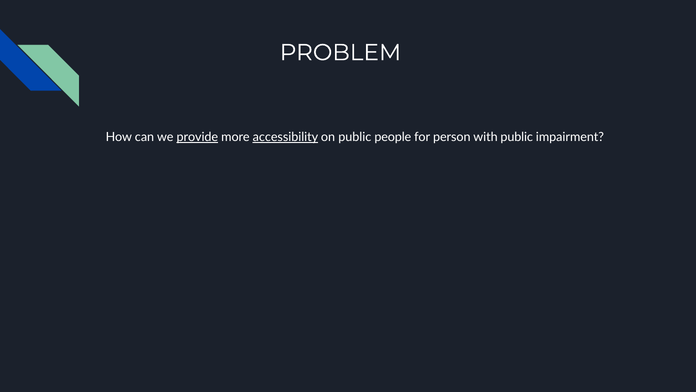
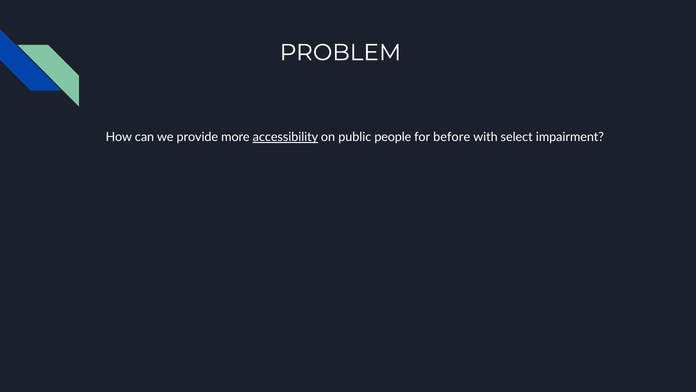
provide underline: present -> none (197, 137)
person: person -> before (452, 137)
with public: public -> select (517, 137)
